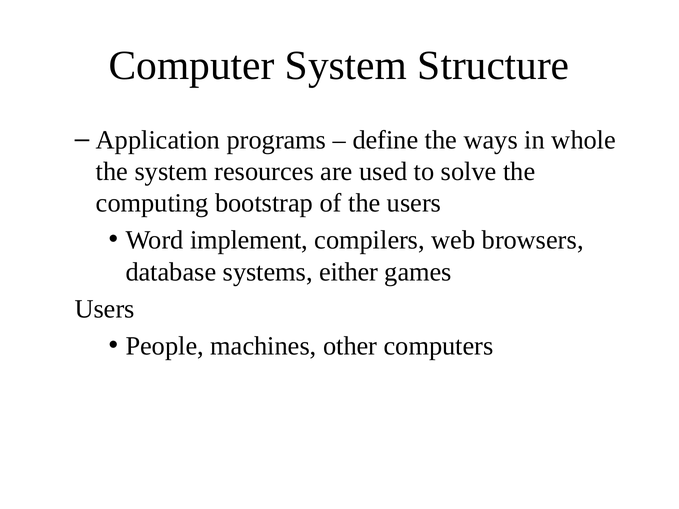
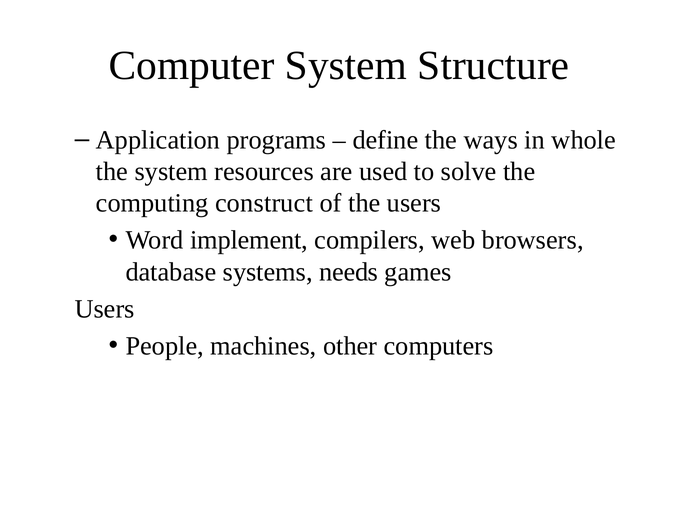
bootstrap: bootstrap -> construct (264, 203)
either: either -> needs (349, 272)
